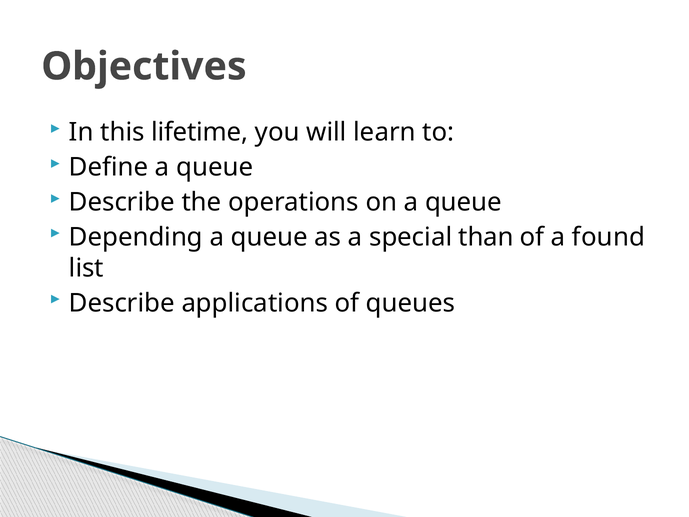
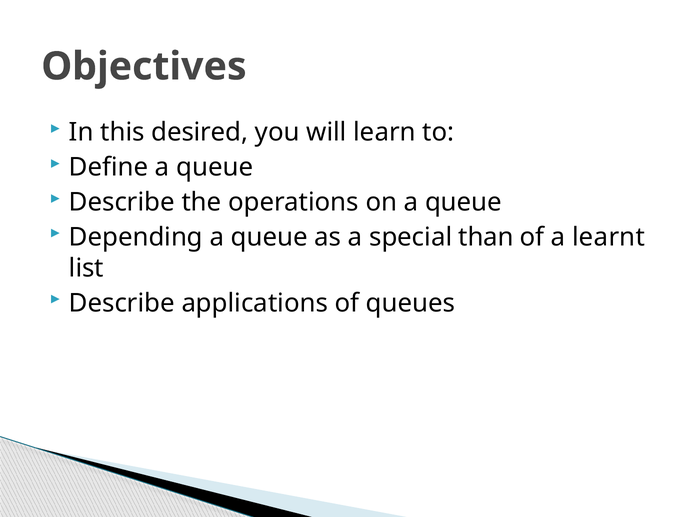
lifetime: lifetime -> desired (200, 132)
found: found -> learnt (609, 237)
